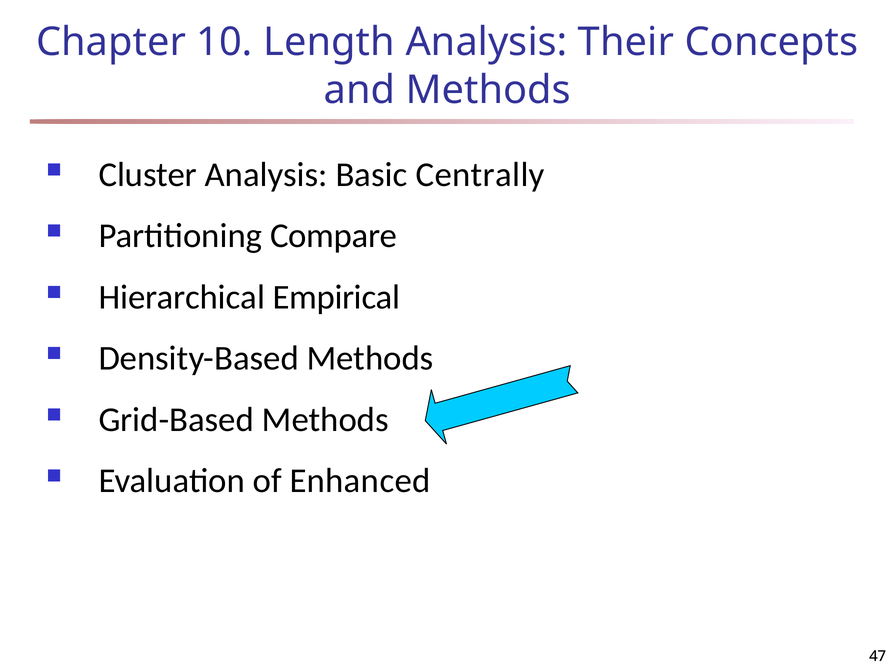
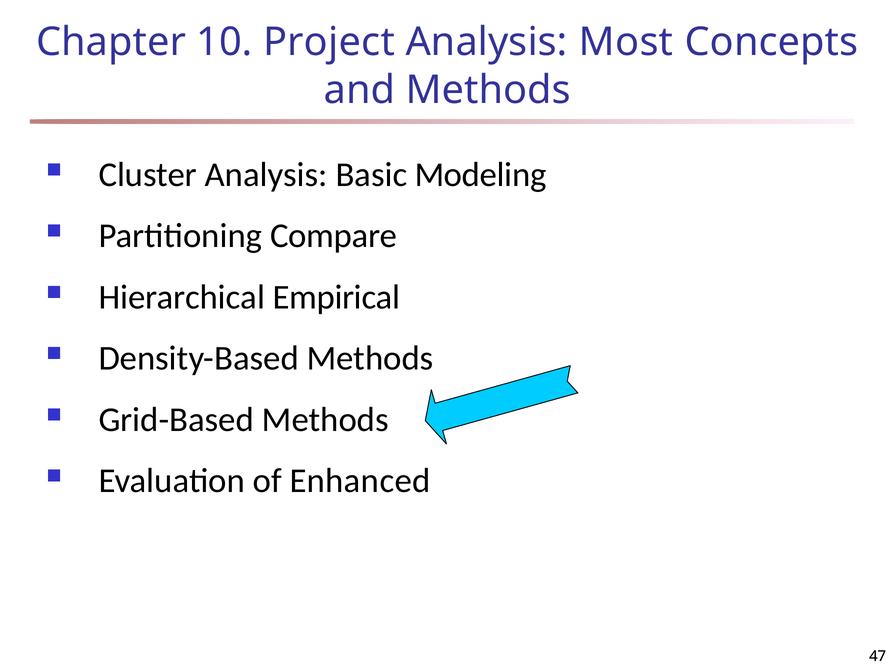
Length: Length -> Project (329, 42)
Their: Their -> Most (626, 42)
Centrally: Centrally -> Modeling (480, 175)
